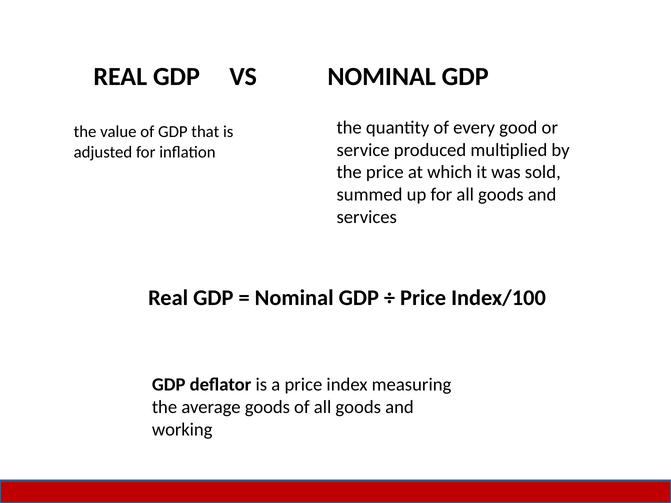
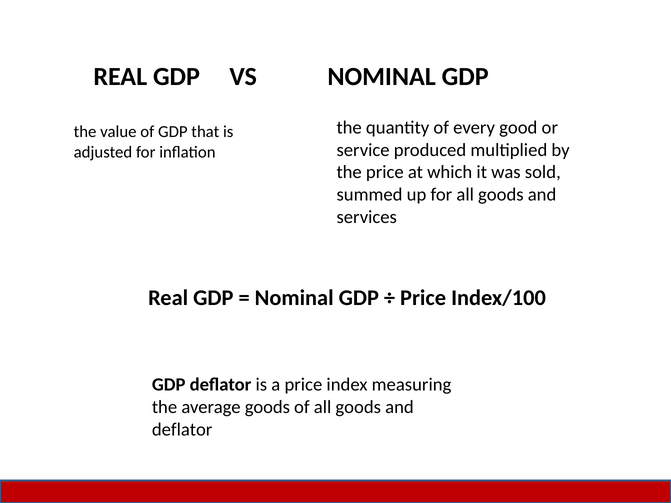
working: working -> deflator (182, 430)
